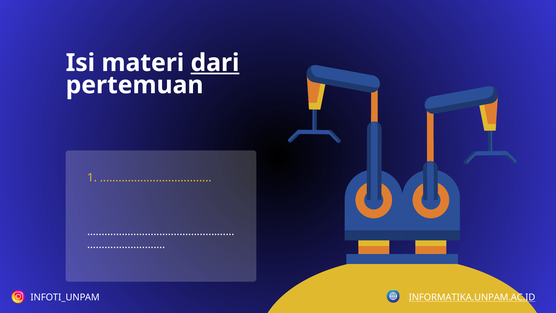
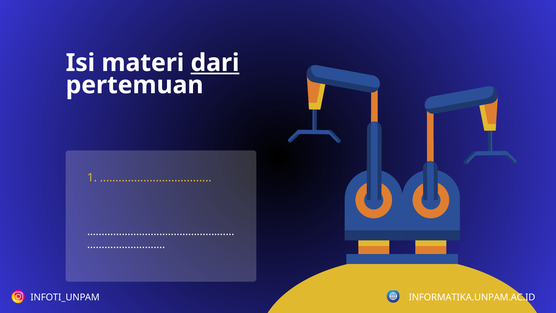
INFORMATIKA.UNPAM.AC.ID underline: present -> none (472, 297)
